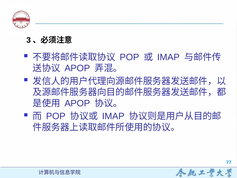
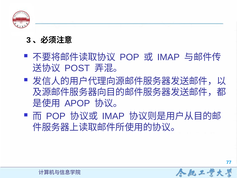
APOP: APOP -> POST (77, 68)
